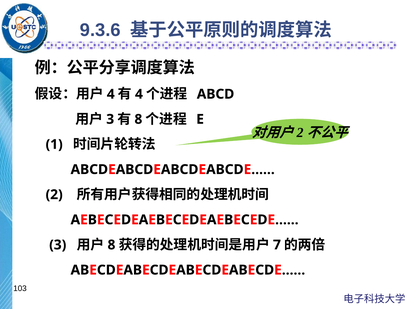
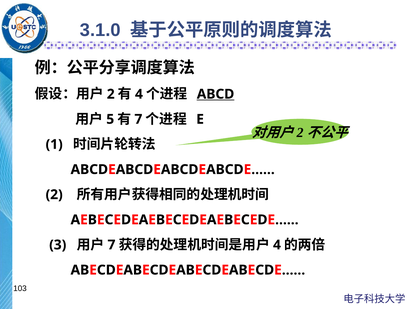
9.3.6: 9.3.6 -> 3.1.0 (100, 30)
4: 4 -> 2 (111, 94)
ABCD underline: none -> present (216, 94)
3: 3 -> 5 (110, 119)
8: 8 -> 7 (138, 119)
8: 8 -> 7 (111, 245)
7: 7 -> 4 (277, 245)
